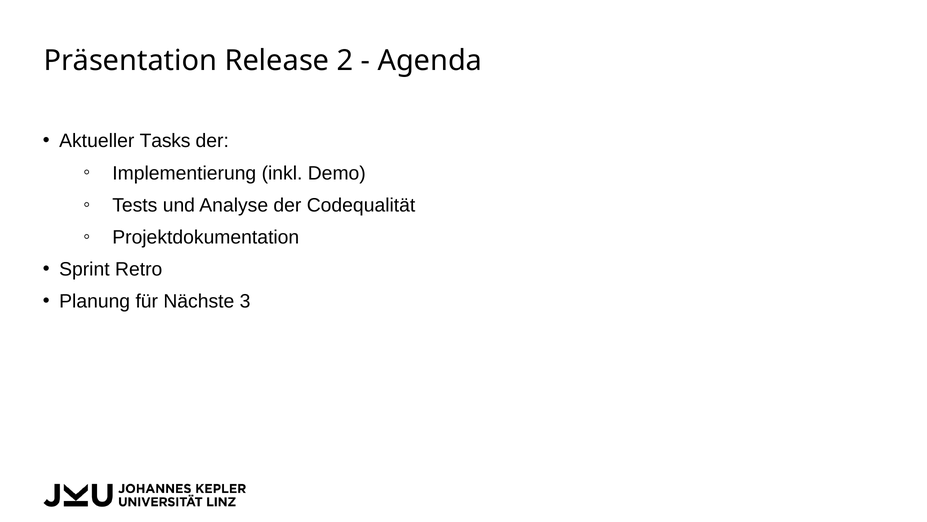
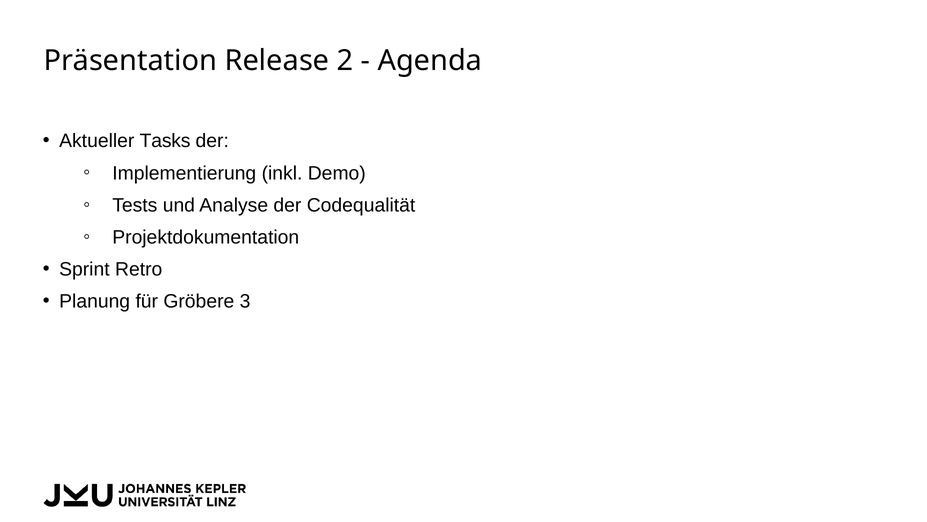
Nächste: Nächste -> Gröbere (199, 301)
